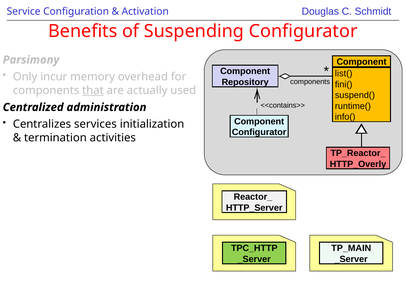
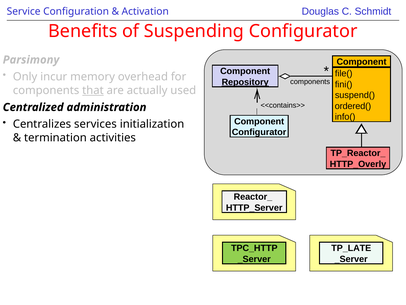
list(: list( -> file( (344, 73)
Repository underline: none -> present (245, 82)
runtime(: runtime( -> ordered( (353, 106)
TP_MAIN: TP_MAIN -> TP_LATE (351, 248)
